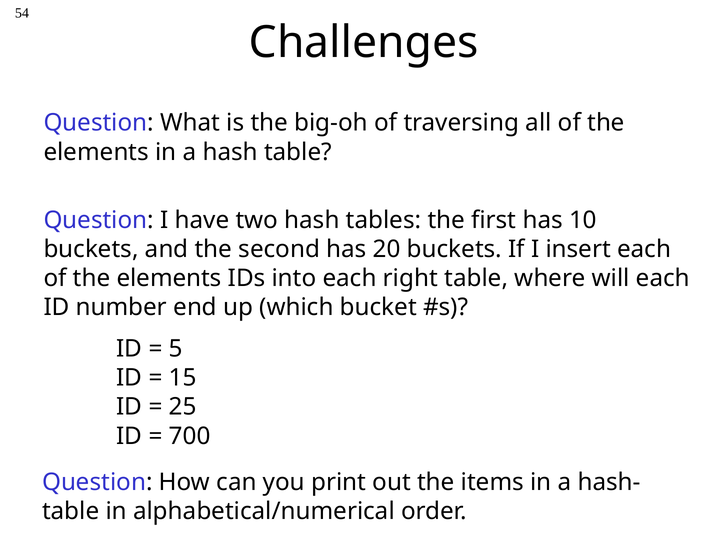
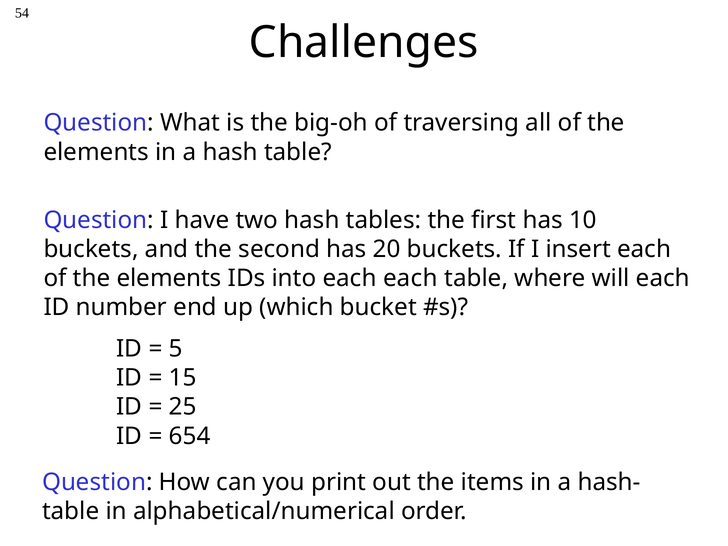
each right: right -> each (410, 278)
700: 700 -> 654 (190, 436)
